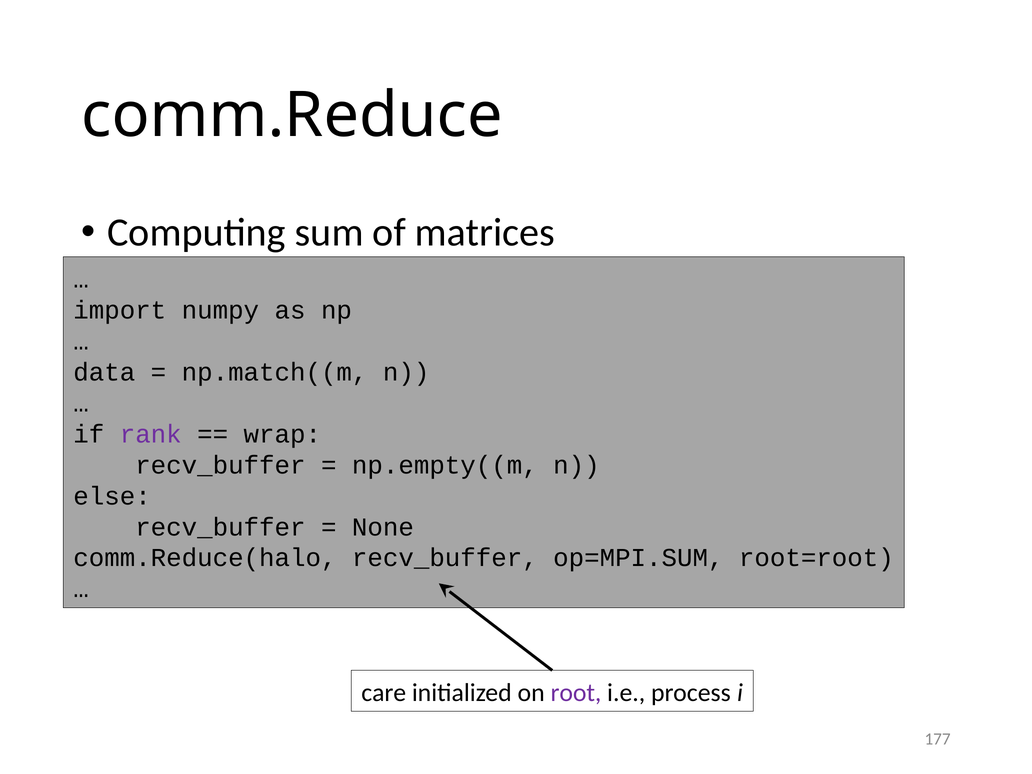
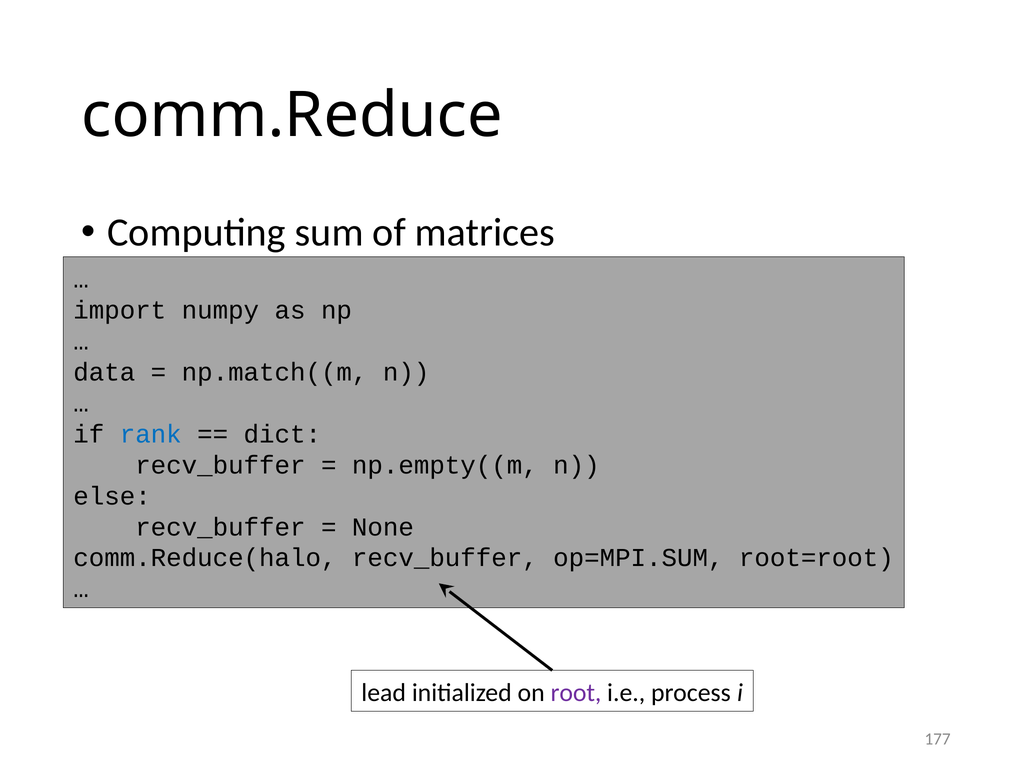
rank colour: purple -> blue (151, 434)
wrap: wrap -> dict (282, 434)
care: care -> lead (384, 693)
